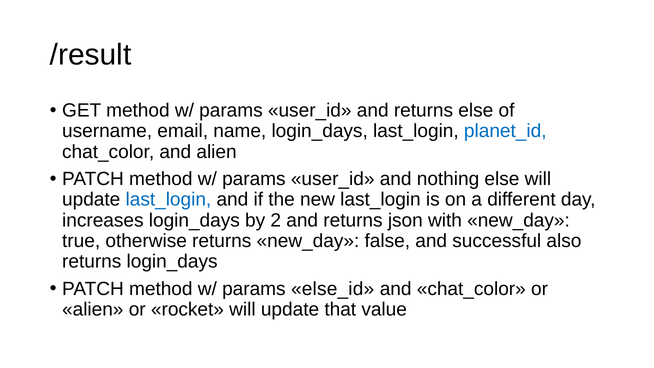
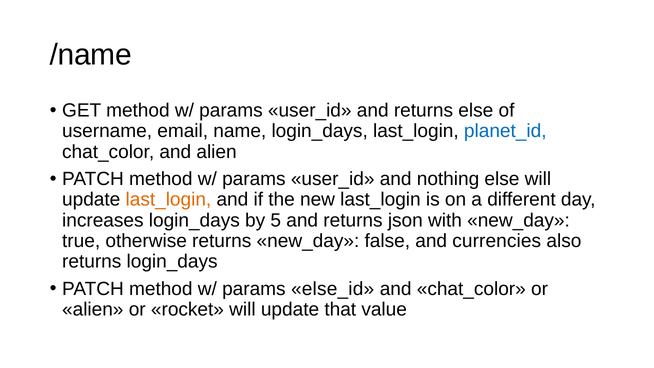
/result: /result -> /name (91, 55)
last_login colour: blue -> orange (168, 200)
2: 2 -> 5 (276, 220)
successful: successful -> currencies (497, 241)
